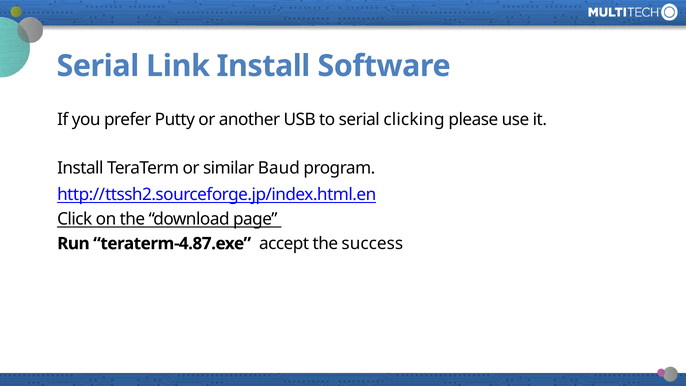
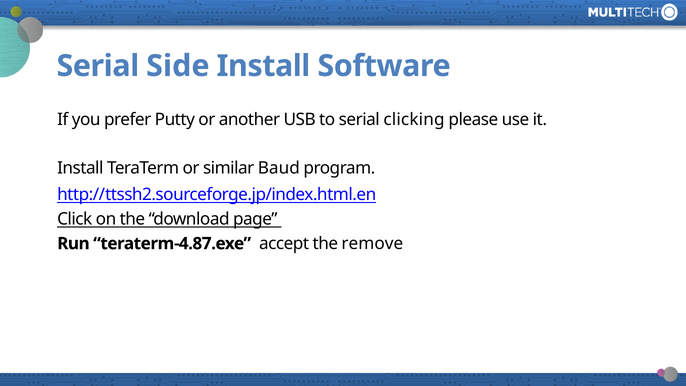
Link: Link -> Side (178, 66)
success: success -> remove (372, 244)
